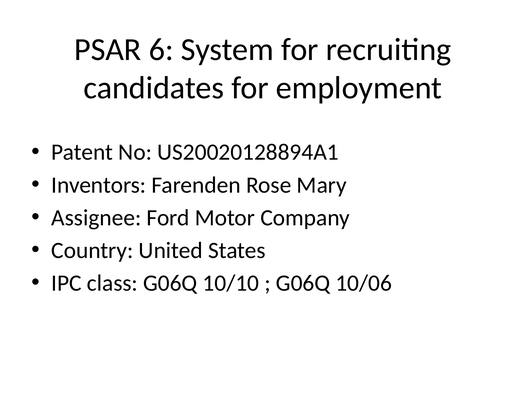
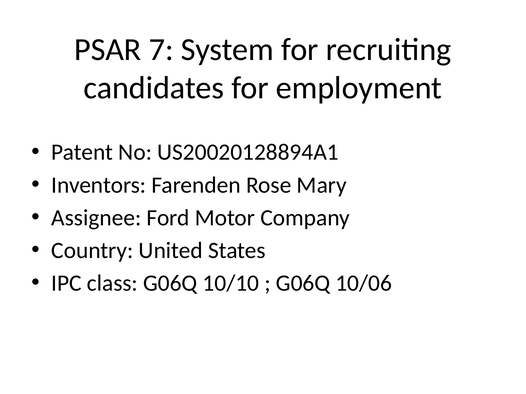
6: 6 -> 7 (161, 50)
